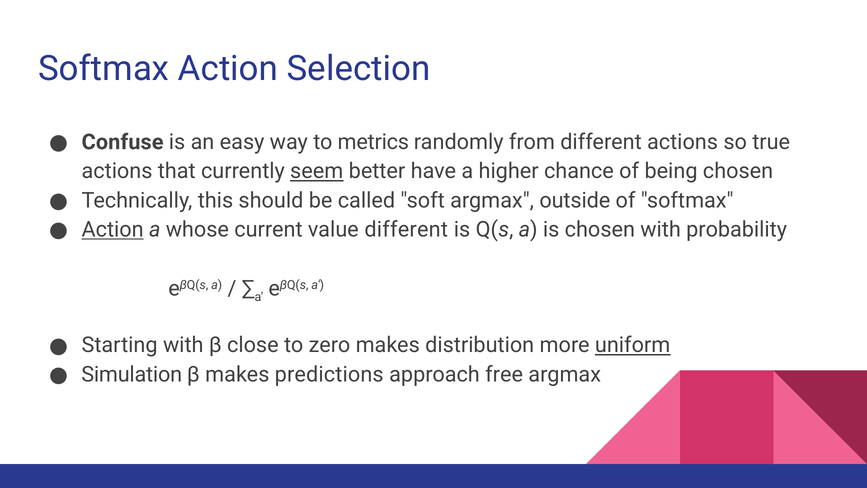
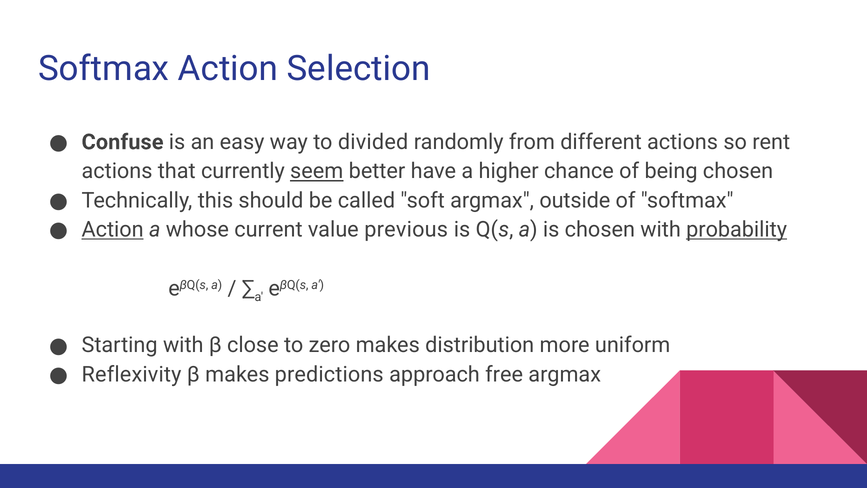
metrics: metrics -> divided (373, 142)
true: true -> rent (771, 142)
value different: different -> previous (406, 230)
probability underline: none -> present (737, 230)
uniform underline: present -> none (633, 345)
Simulation: Simulation -> Reflexivity (132, 374)
